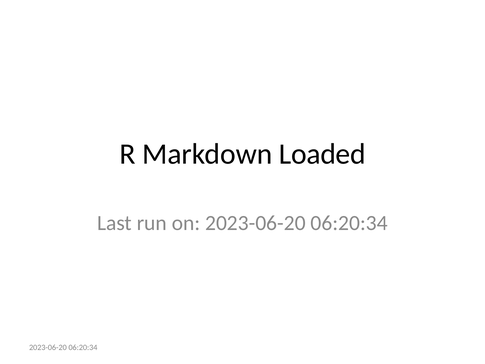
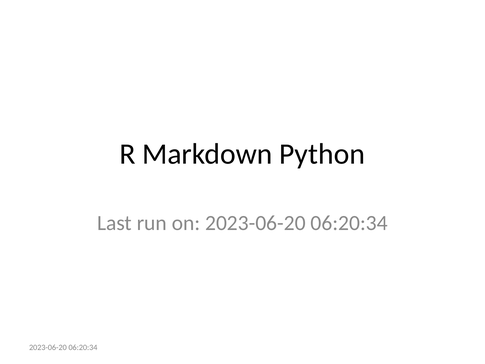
Loaded: Loaded -> Python (322, 154)
